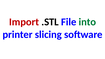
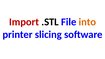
into colour: green -> orange (87, 22)
